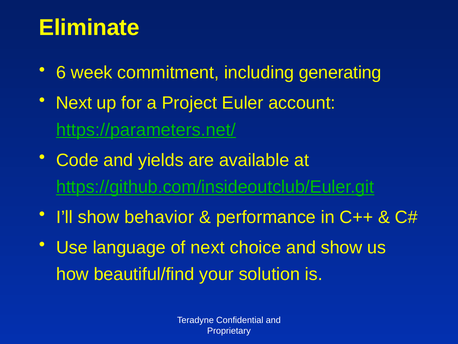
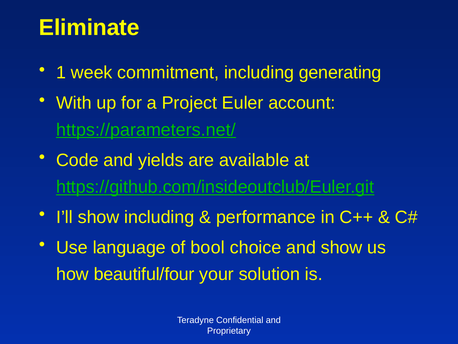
6: 6 -> 1 (61, 73)
Next: Next -> With (74, 103)
show behavior: behavior -> including (159, 217)
of next: next -> bool (208, 247)
beautiful/find: beautiful/find -> beautiful/four (144, 274)
